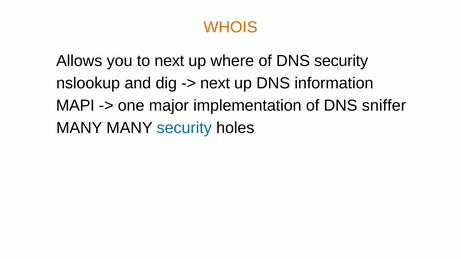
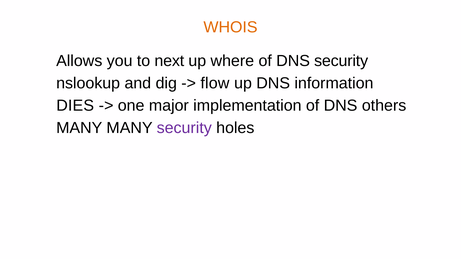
next: next -> flow (215, 83)
MAPI: MAPI -> DIES (75, 106)
sniffer: sniffer -> others (384, 106)
security colour: blue -> purple (184, 128)
